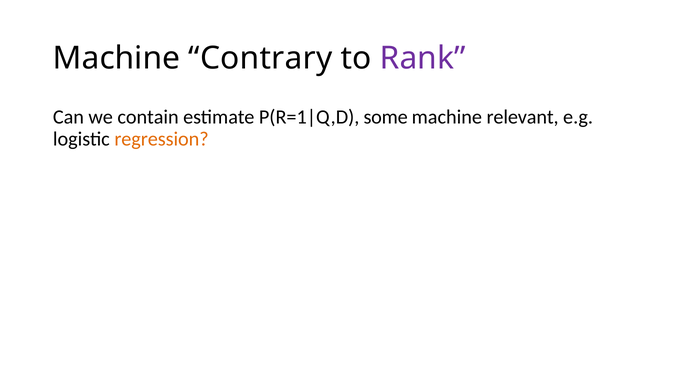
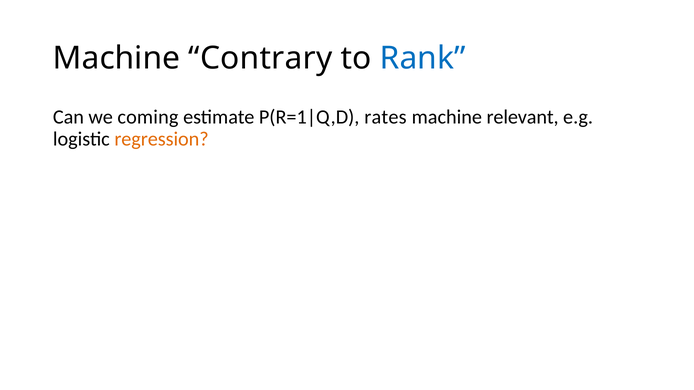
Rank colour: purple -> blue (423, 58)
contain: contain -> coming (148, 117)
some: some -> rates (385, 117)
